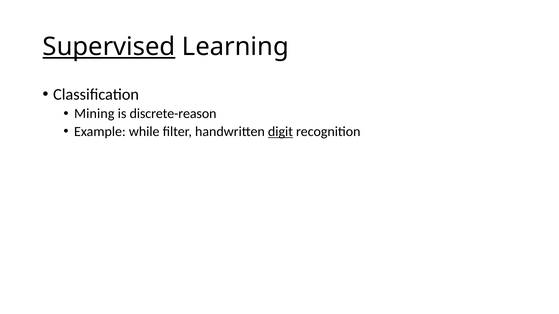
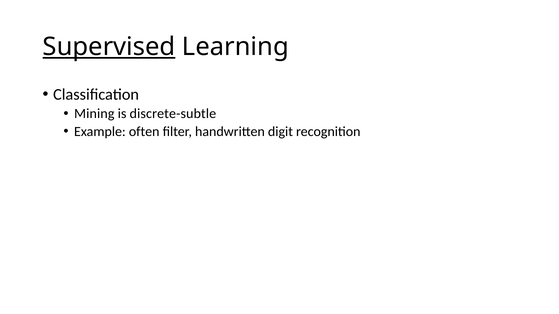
discrete-reason: discrete-reason -> discrete-subtle (173, 114)
while: while -> often (144, 132)
digit underline: present -> none (280, 132)
